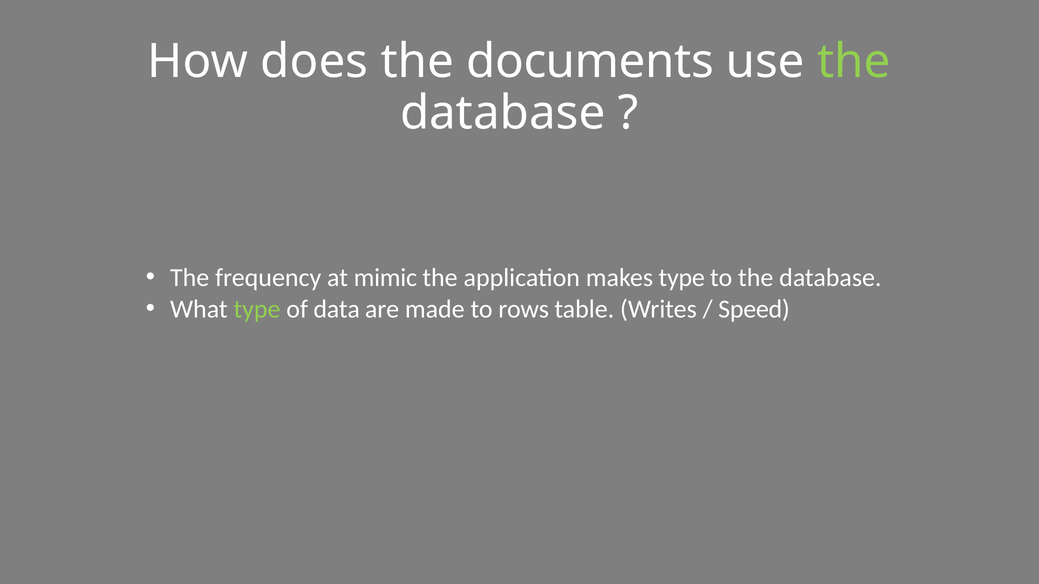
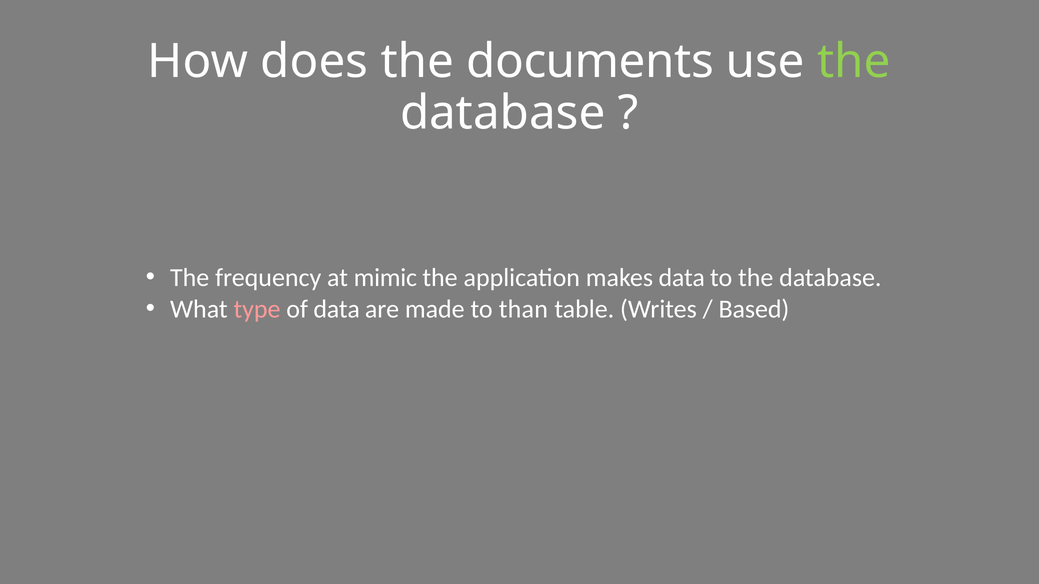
makes type: type -> data (682, 278)
type colour: light green -> pink (257, 309)
rows: rows -> than (523, 309)
Speed: Speed -> Based (754, 309)
